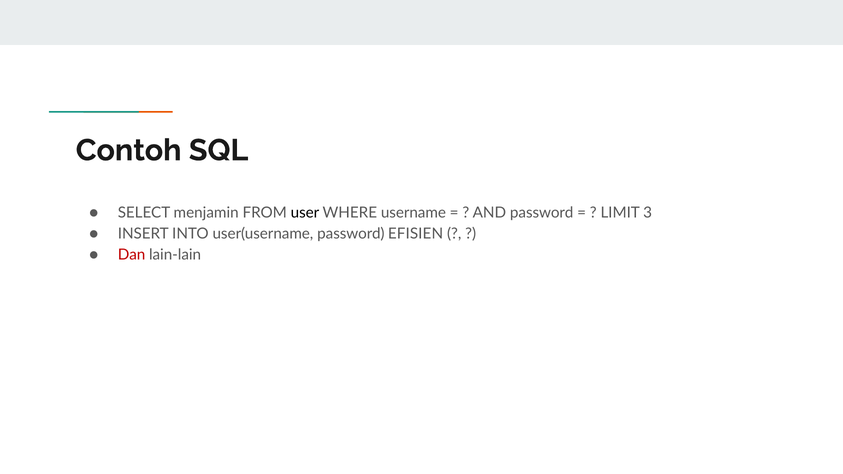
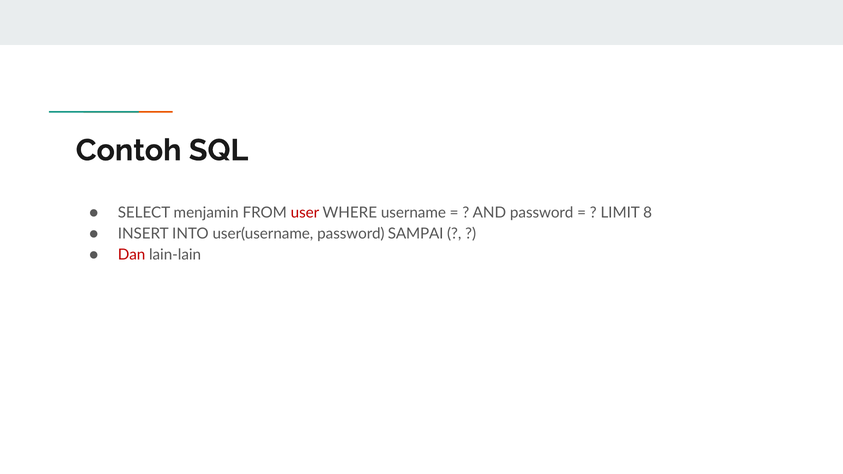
user colour: black -> red (305, 213)
3: 3 -> 8 (648, 213)
EFISIEN: EFISIEN -> SAMPAI (416, 234)
